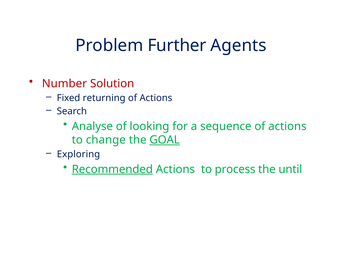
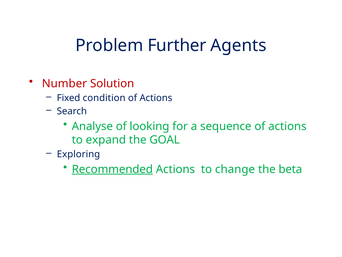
returning: returning -> condition (104, 98)
change: change -> expand (106, 140)
GOAL underline: present -> none (165, 140)
process: process -> change (235, 169)
until: until -> beta (290, 169)
